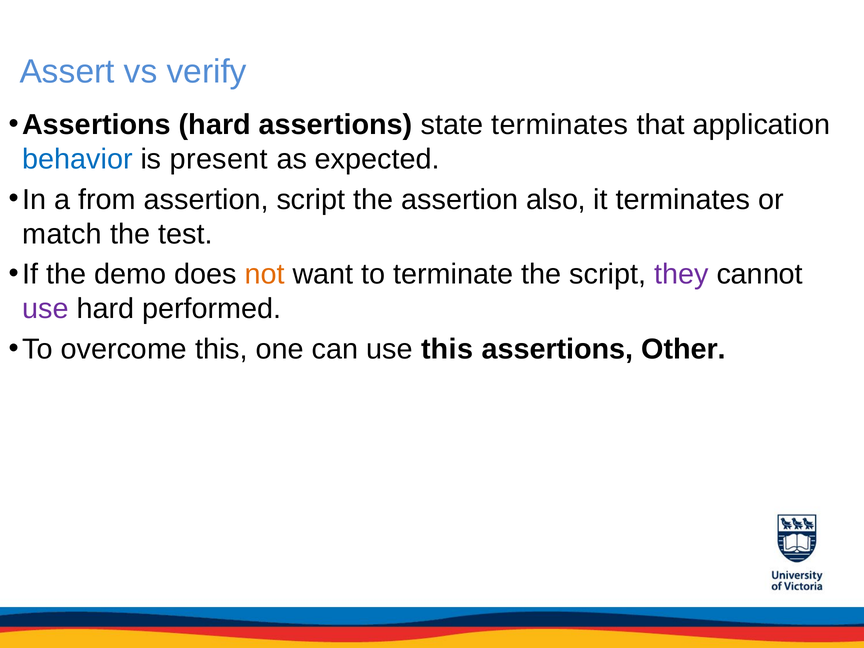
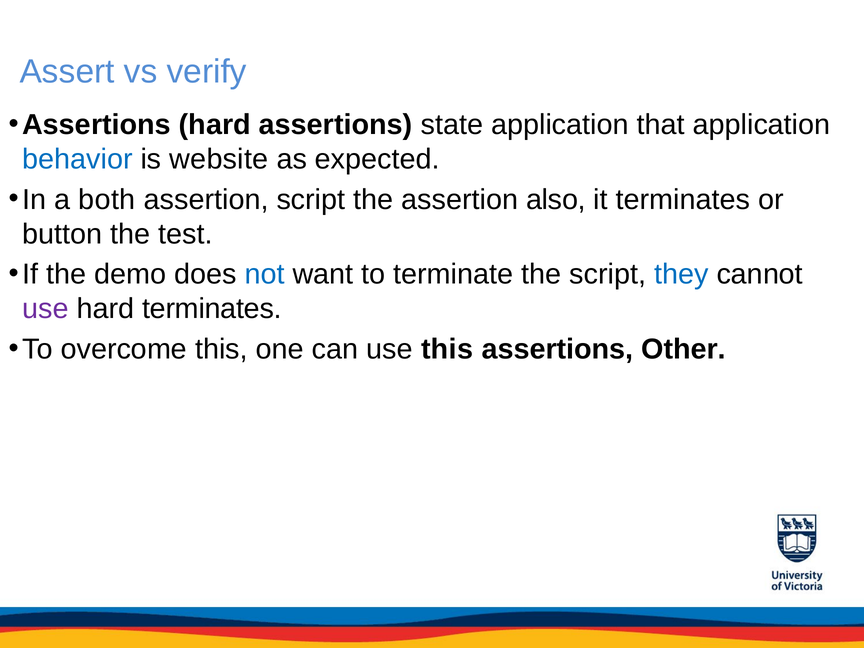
state terminates: terminates -> application (560, 125)
present: present -> website (219, 159)
from: from -> both (107, 200)
match: match -> button (62, 234)
not colour: orange -> blue (265, 274)
they colour: purple -> blue (681, 274)
hard performed: performed -> terminates (212, 309)
